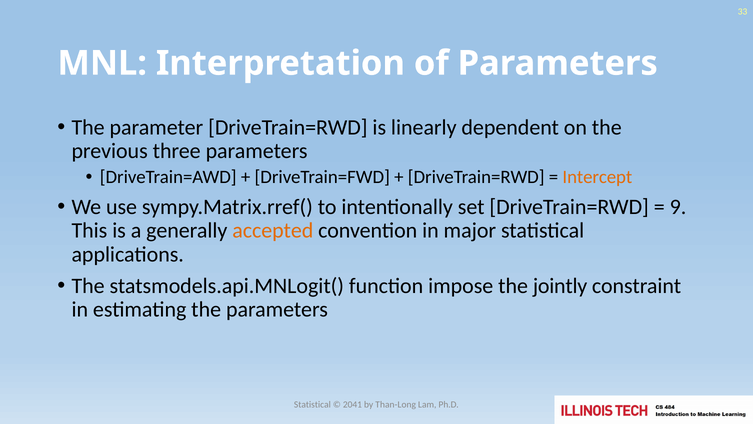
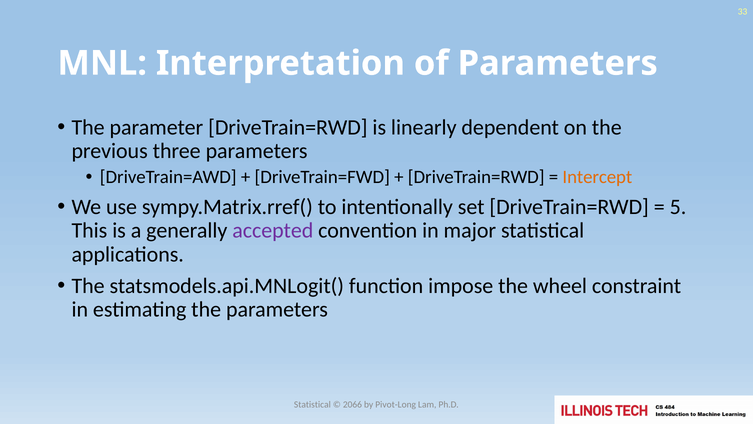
9: 9 -> 5 (678, 207)
accepted colour: orange -> purple (273, 230)
jointly: jointly -> wheel (560, 286)
2041: 2041 -> 2066 (352, 404)
Than-Long: Than-Long -> Pivot-Long (396, 404)
